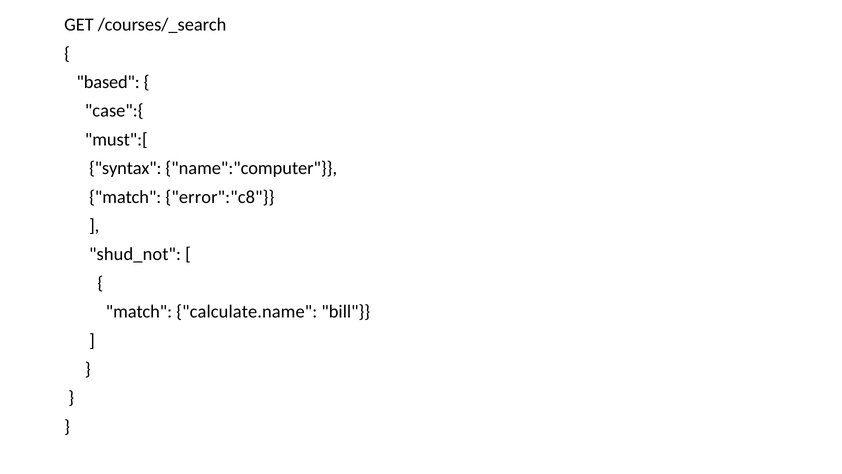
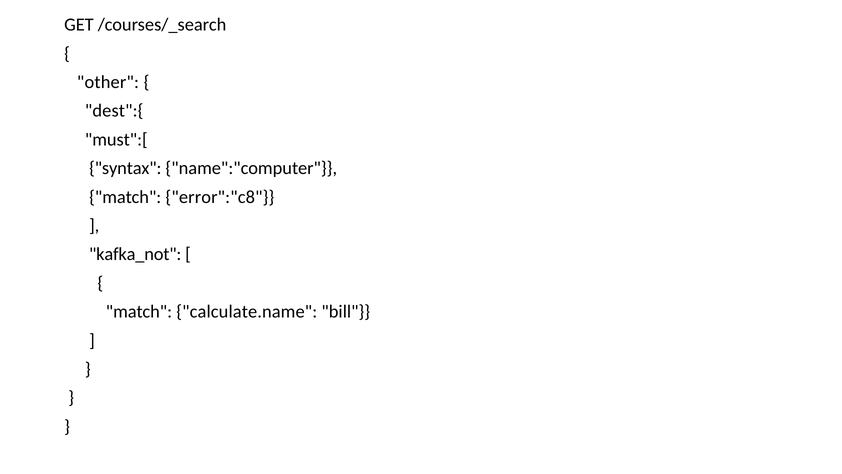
based: based -> other (108, 82)
case":{: case":{ -> dest":{ (114, 111)
shud_not: shud_not -> kafka_not (135, 254)
